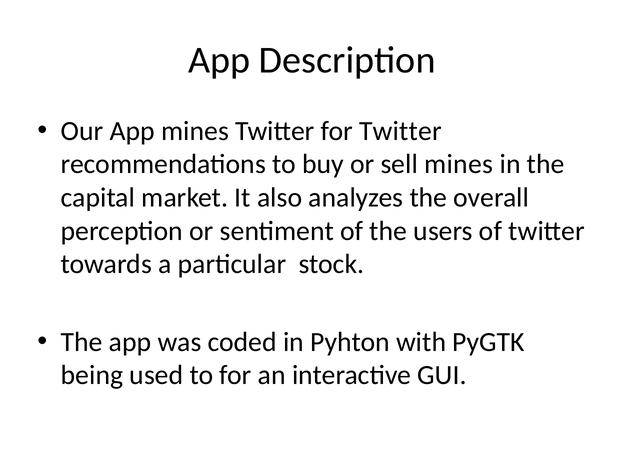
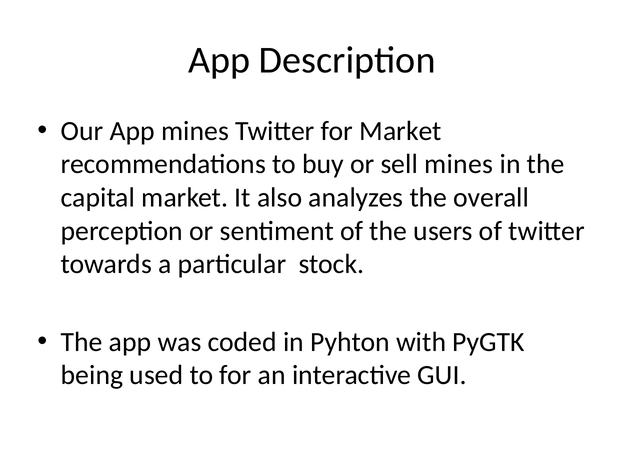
for Twitter: Twitter -> Market (401, 131)
